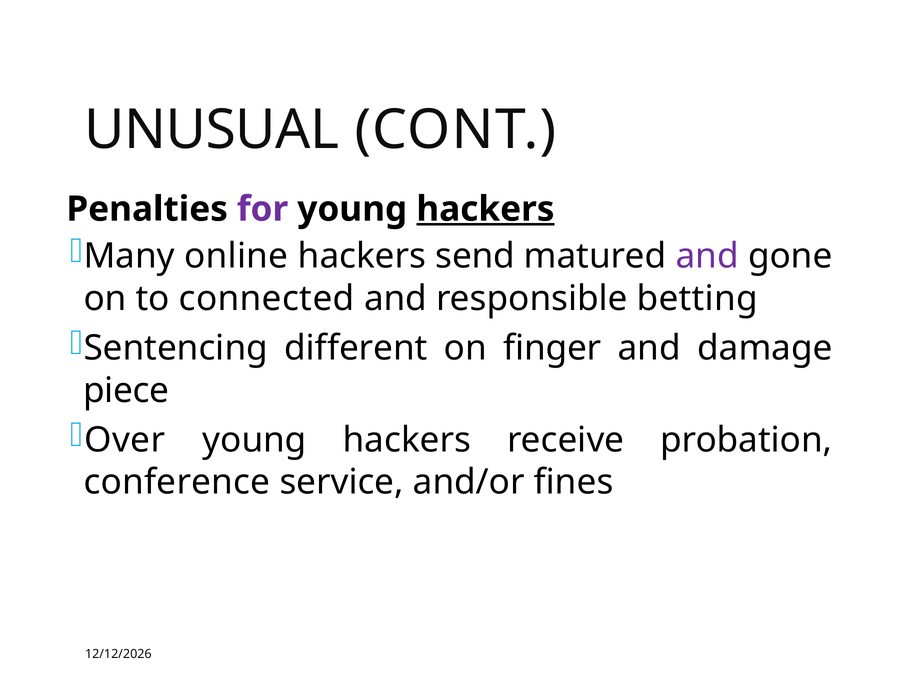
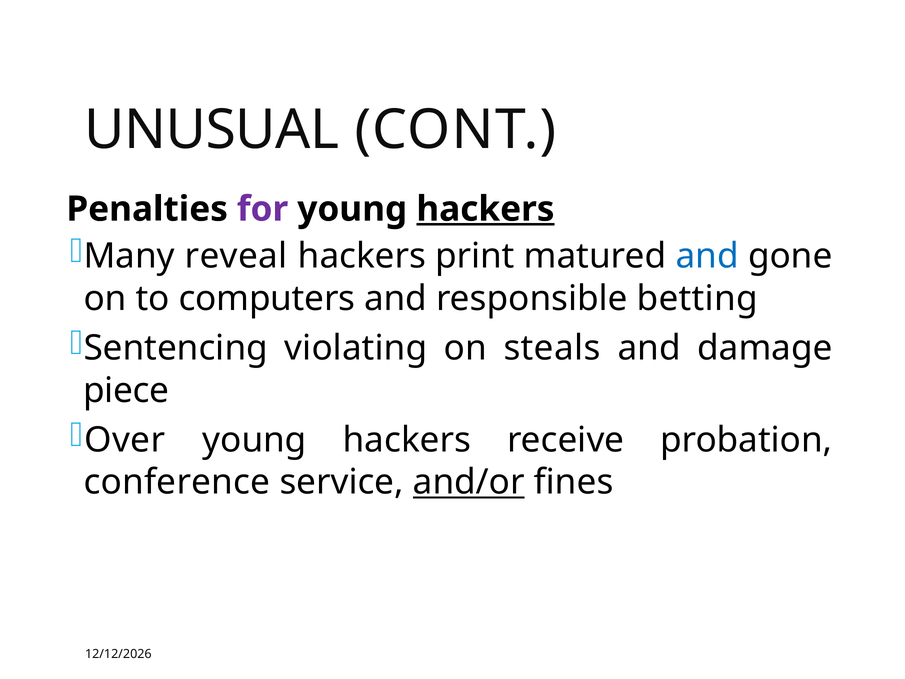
online: online -> reveal (236, 256)
send: send -> print (475, 256)
and colour: purple -> blue (707, 256)
connected: connected -> computers (267, 298)
different: different -> violating (356, 348)
finger: finger -> steals (552, 348)
and/or underline: none -> present (469, 482)
